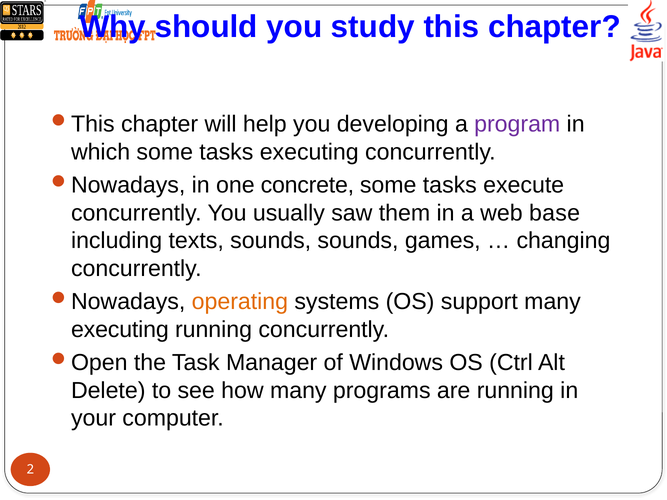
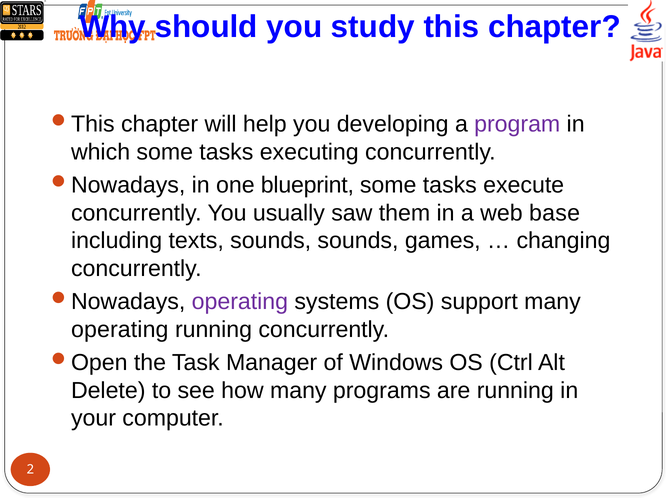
concrete: concrete -> blueprint (307, 185)
operating colour: orange -> purple (240, 302)
executing: executing -> operating (120, 330)
